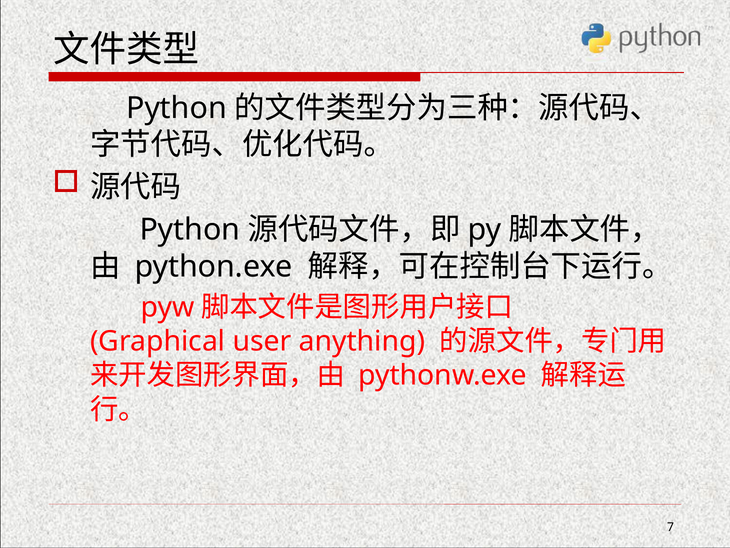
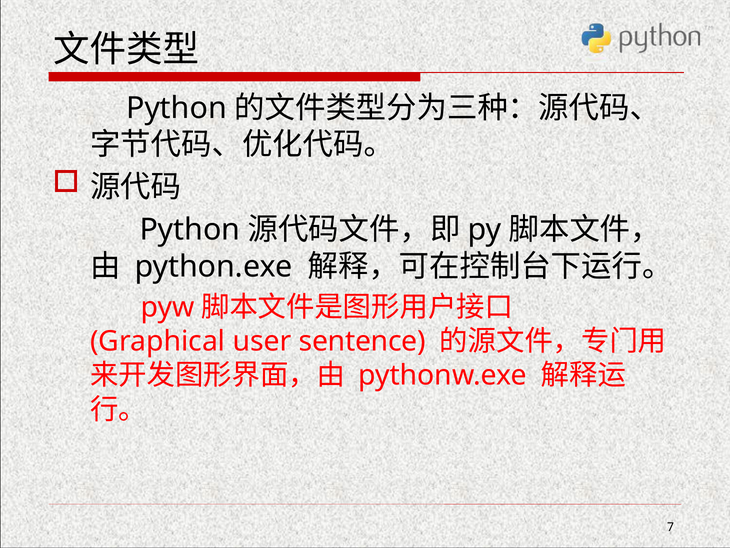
anything: anything -> sentence (362, 341)
